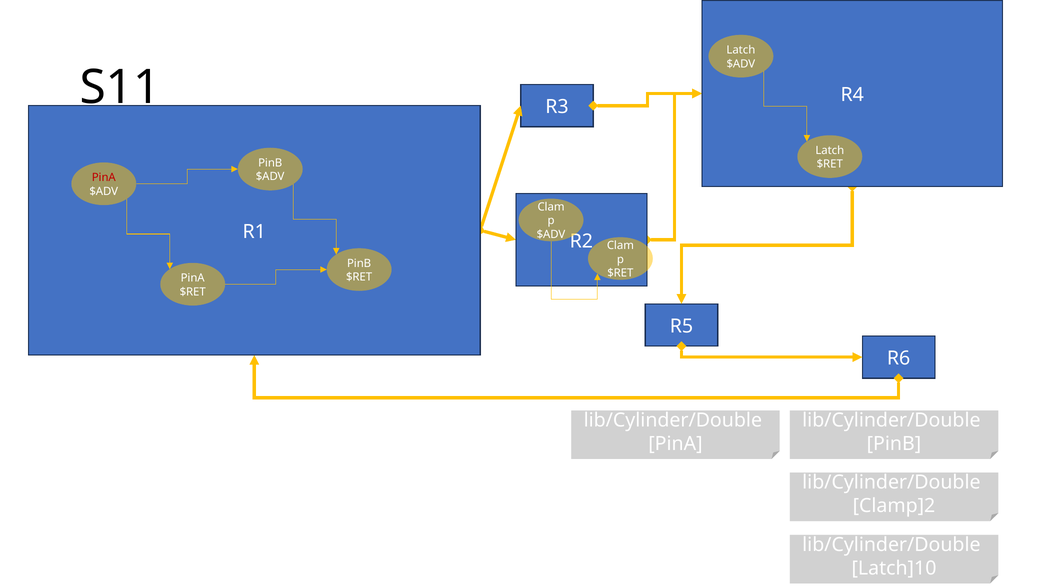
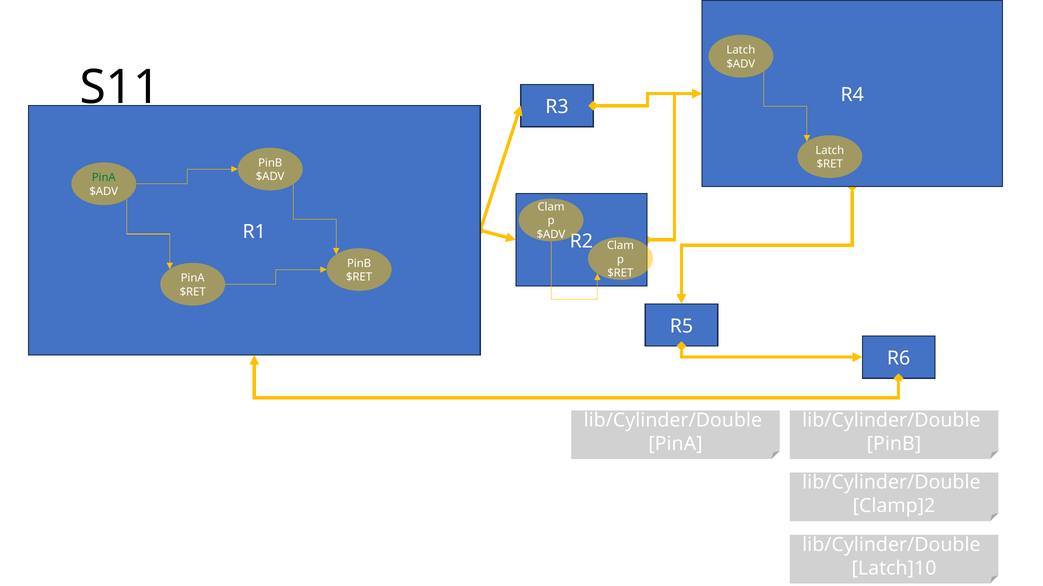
PinA colour: red -> green (104, 178)
